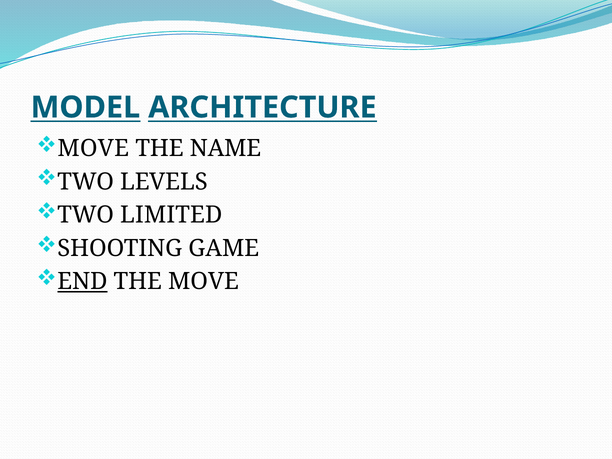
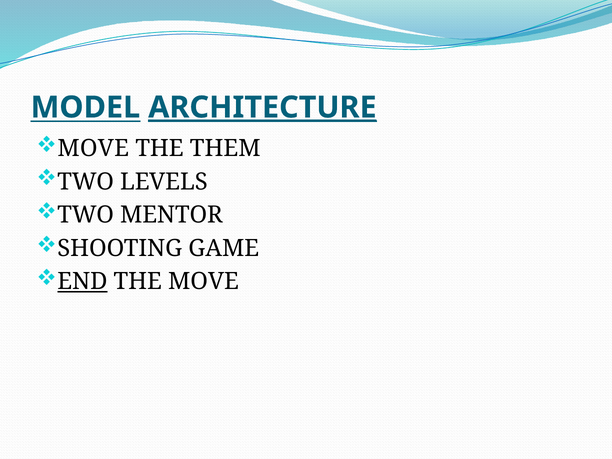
ARCHITECTURE underline: none -> present (262, 107)
NAME: NAME -> THEM (225, 148)
LIMITED: LIMITED -> MENTOR (171, 215)
